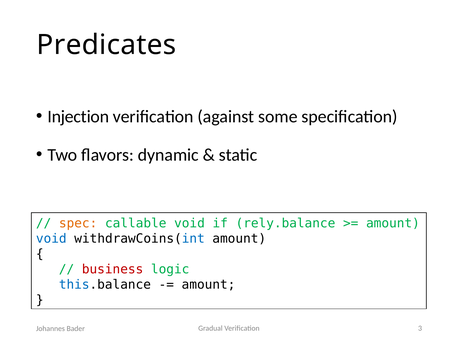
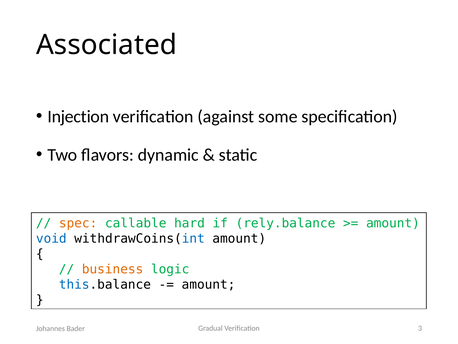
Predicates: Predicates -> Associated (107, 45)
callable void: void -> hard (189, 223)
business colour: red -> orange (113, 269)
